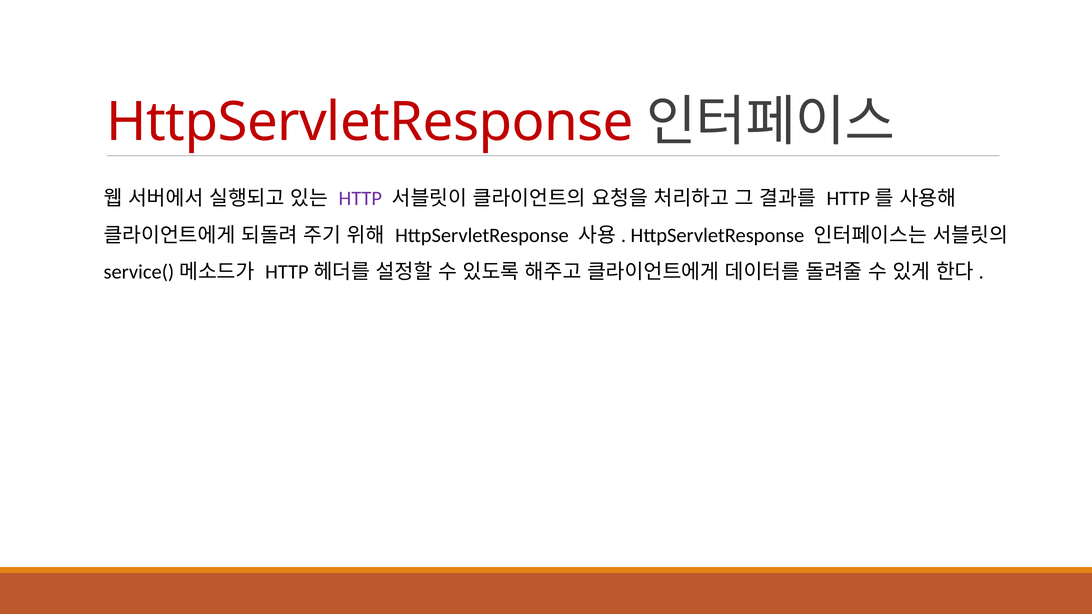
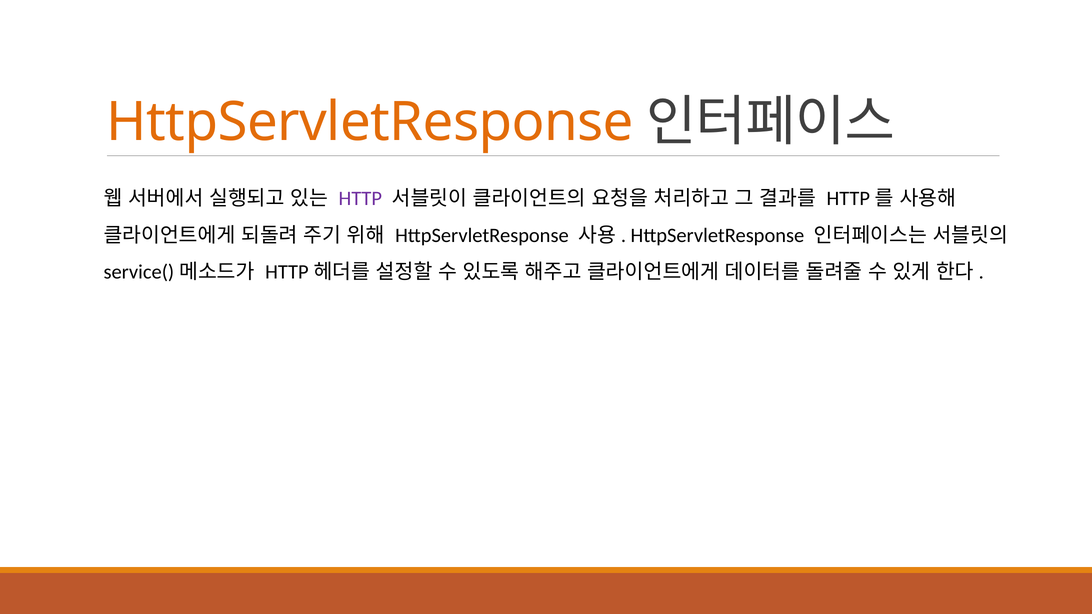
HttpServletResponse colour: red -> orange (370, 122)
